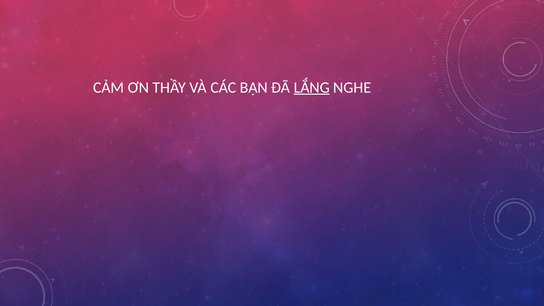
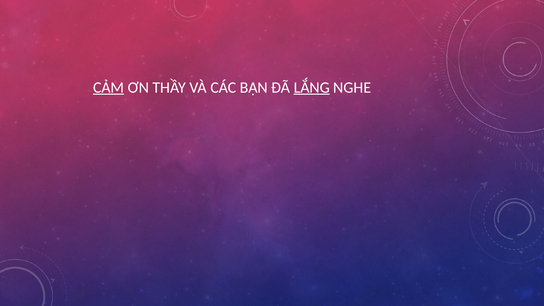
CẢM underline: none -> present (109, 87)
